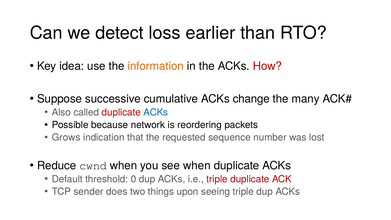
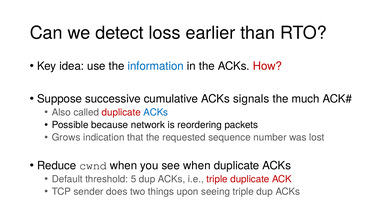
information colour: orange -> blue (156, 66)
change: change -> signals (251, 99)
many: many -> much (306, 99)
0: 0 -> 5 (134, 179)
